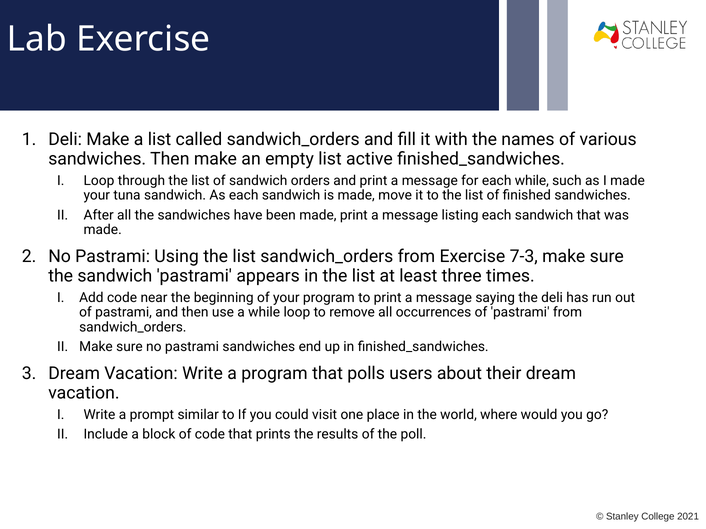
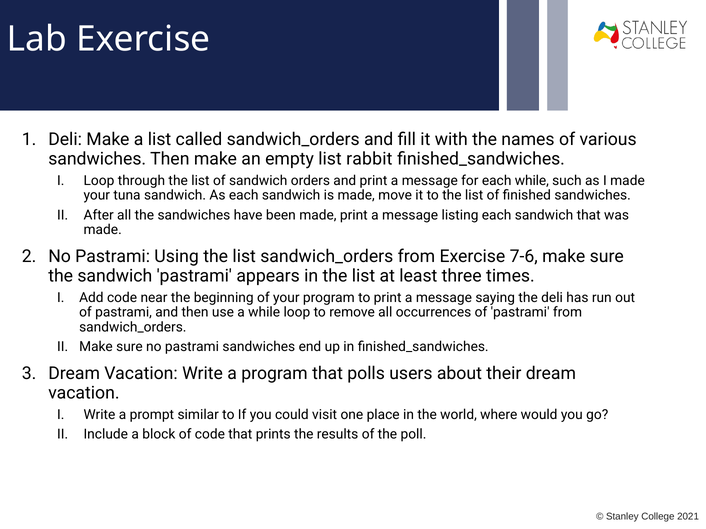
active: active -> rabbit (369, 159)
7-3: 7-3 -> 7-6 (524, 257)
